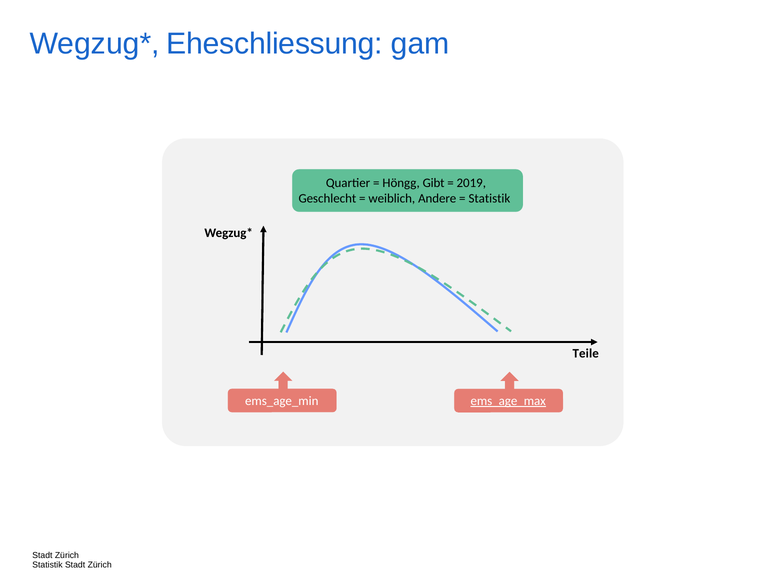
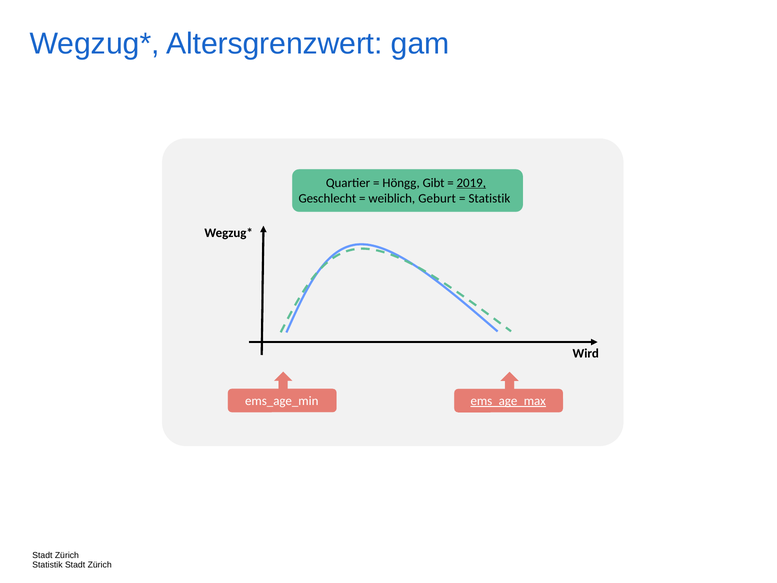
Eheschliessung: Eheschliessung -> Altersgrenzwert (274, 44)
2019 underline: none -> present (471, 183)
Andere: Andere -> Geburt (437, 198)
Teile: Teile -> Wird (586, 354)
